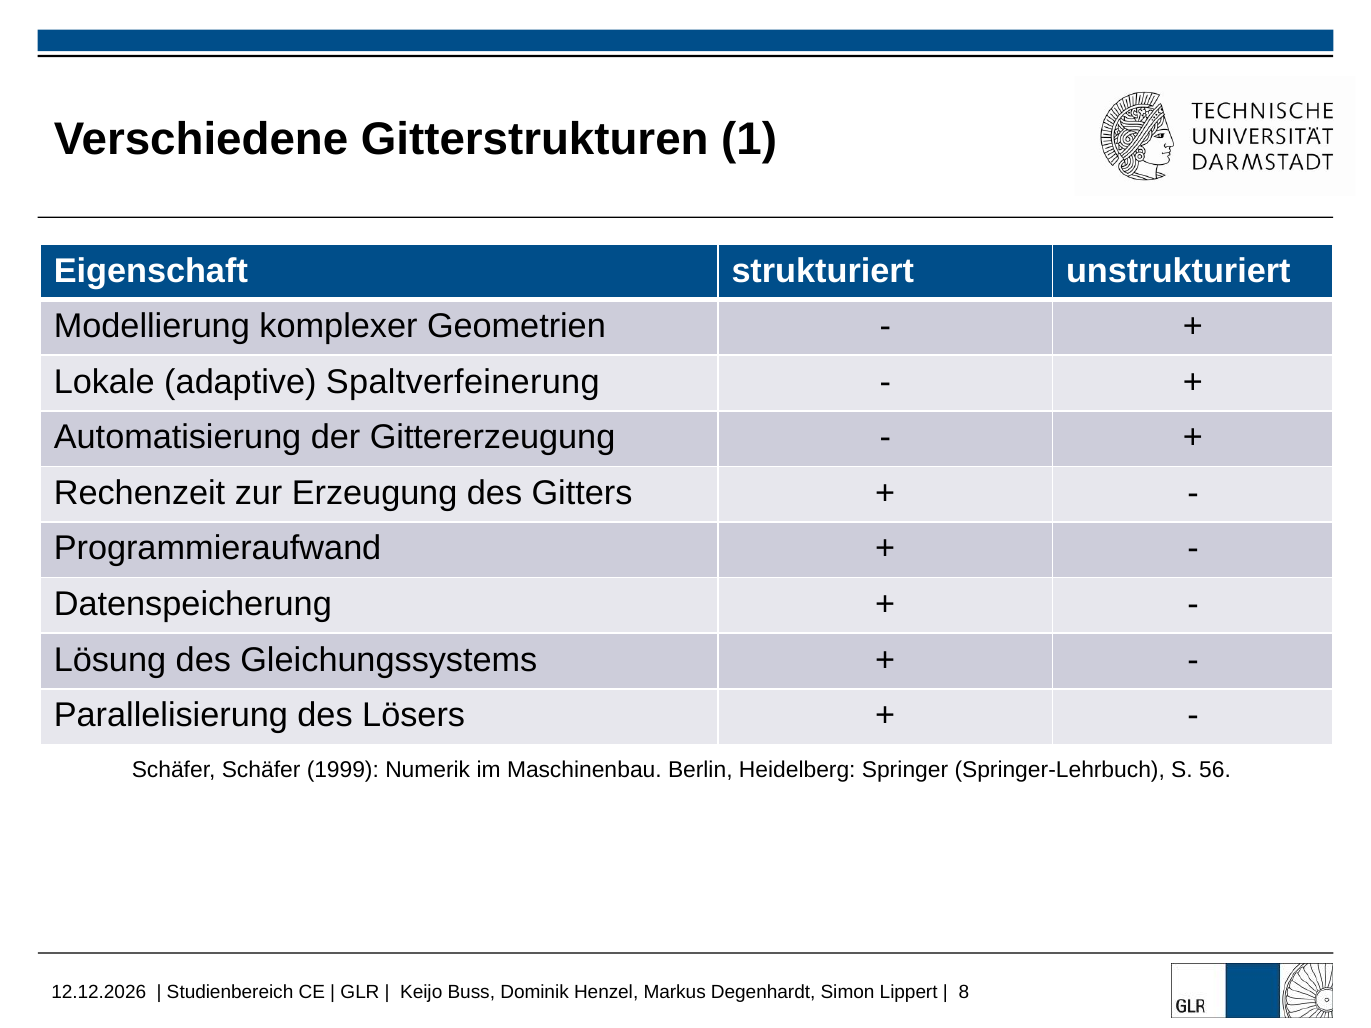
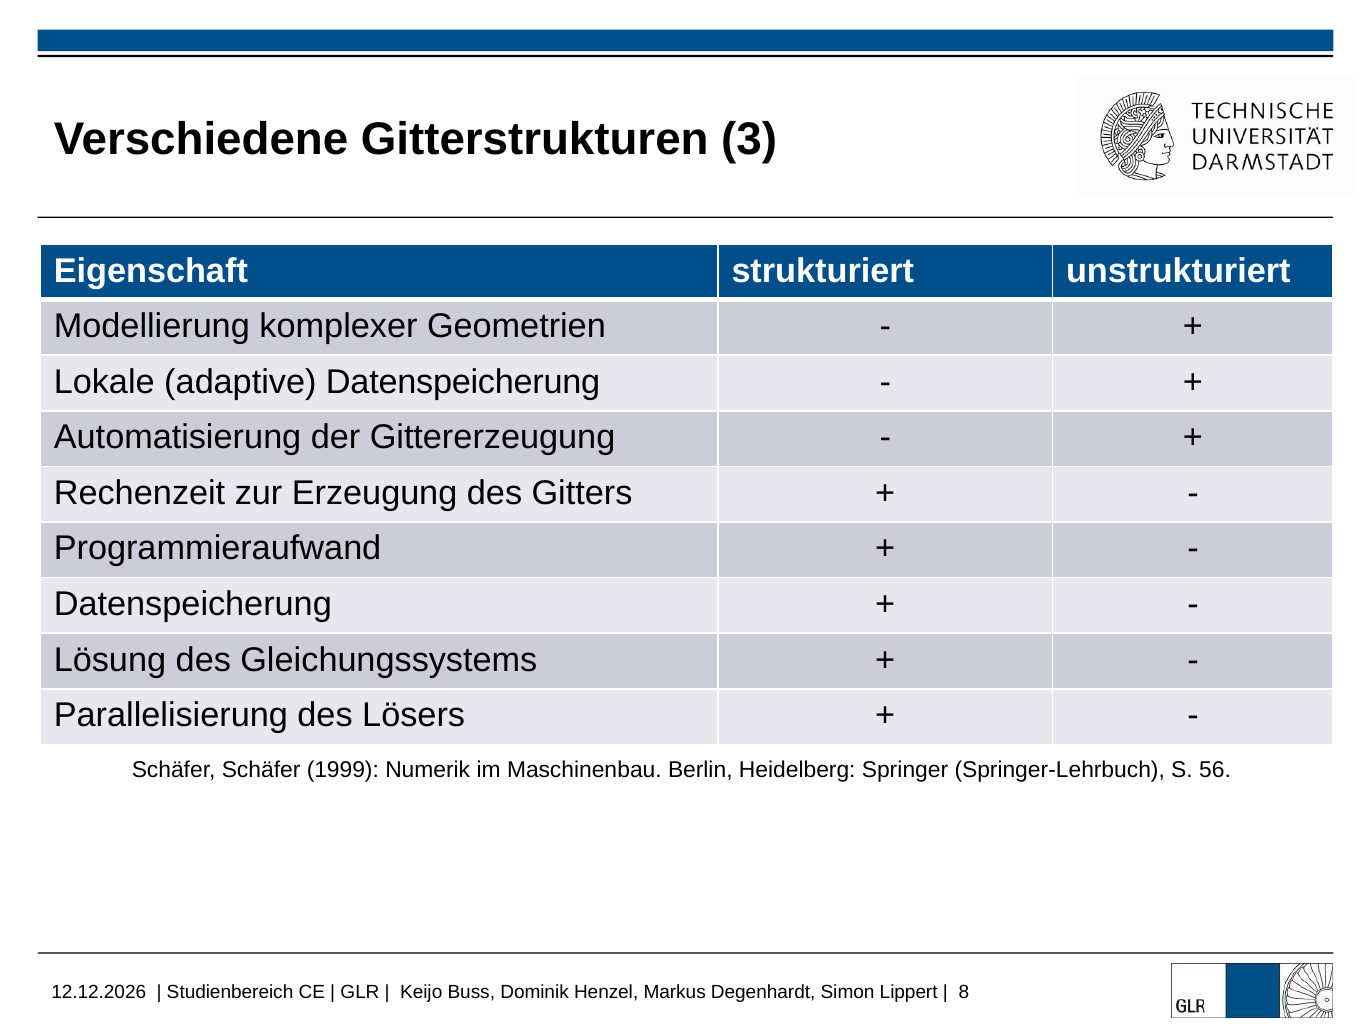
1: 1 -> 3 (749, 139)
adaptive Spaltverfeinerung: Spaltverfeinerung -> Datenspeicherung (463, 382)
